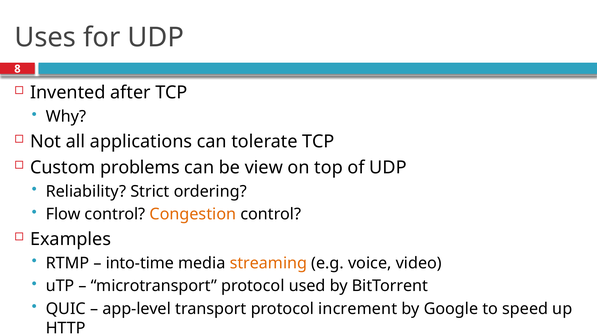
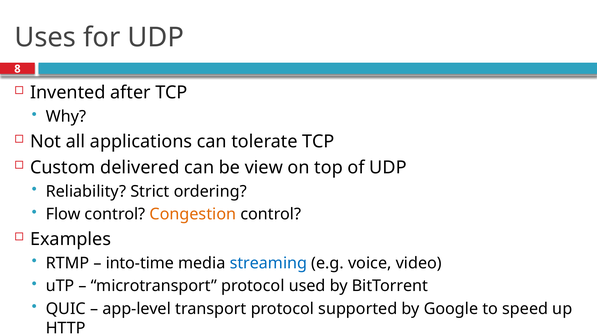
problems: problems -> delivered (140, 167)
streaming colour: orange -> blue (268, 263)
increment: increment -> supported (358, 309)
